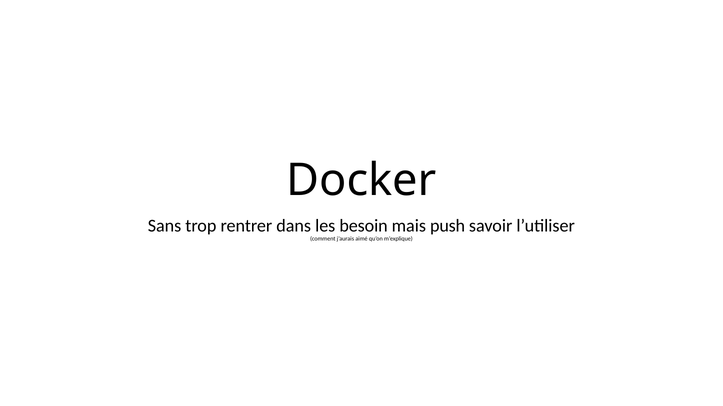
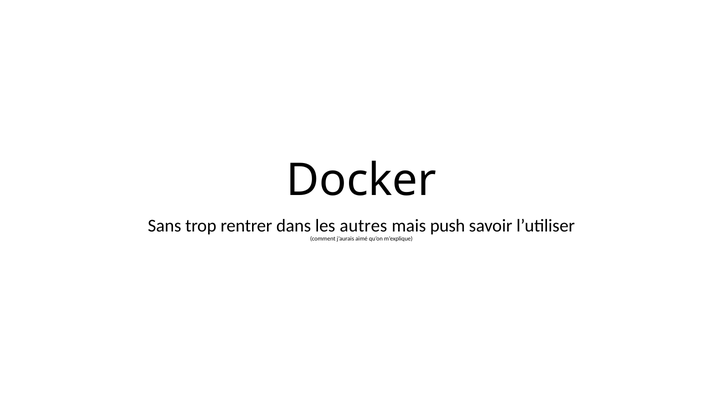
besoin: besoin -> autres (363, 226)
